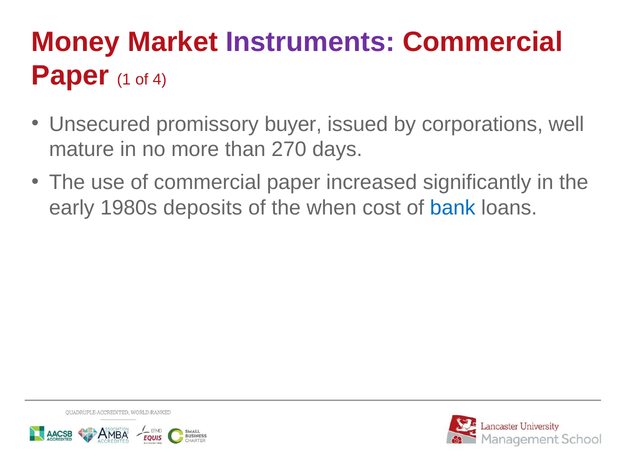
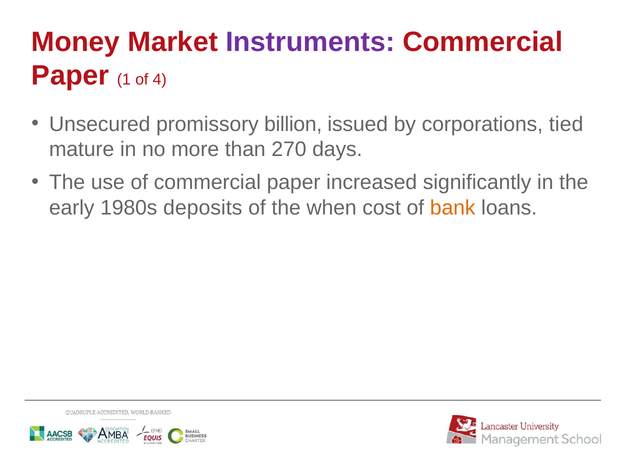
buyer: buyer -> billion (293, 124)
well: well -> tied (566, 124)
bank colour: blue -> orange (453, 207)
